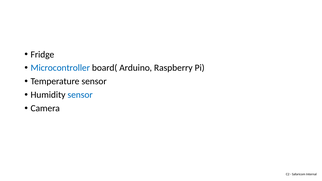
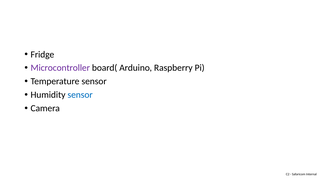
Microcontroller colour: blue -> purple (60, 68)
